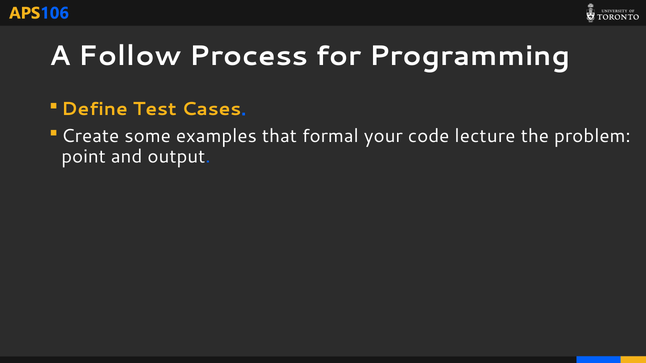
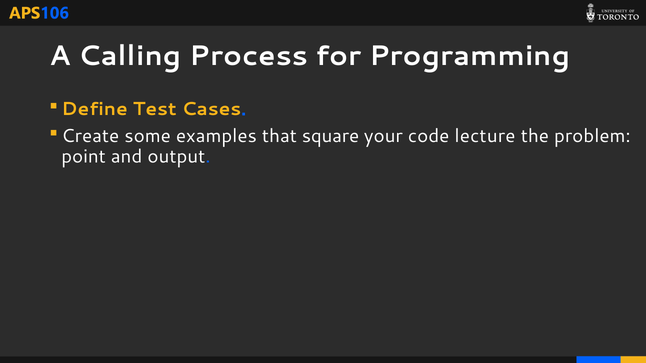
Follow: Follow -> Calling (130, 56)
formal: formal -> square (330, 136)
